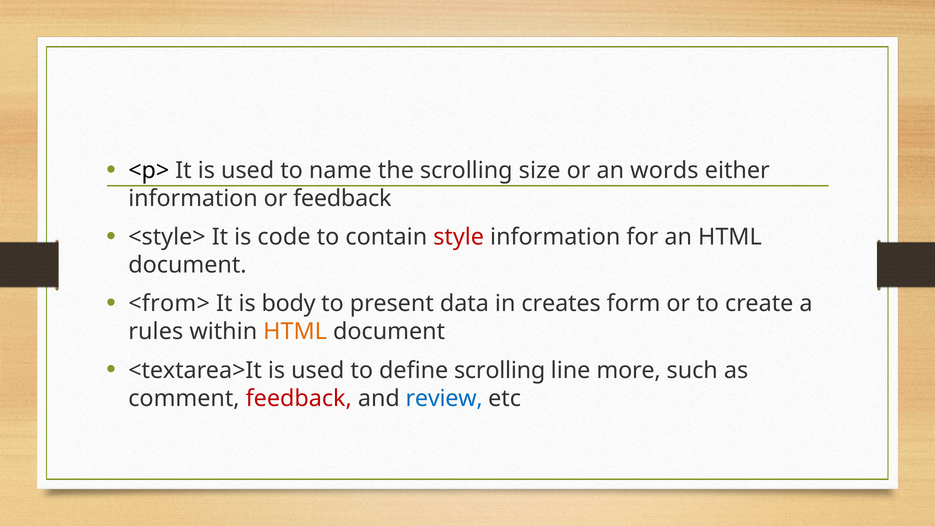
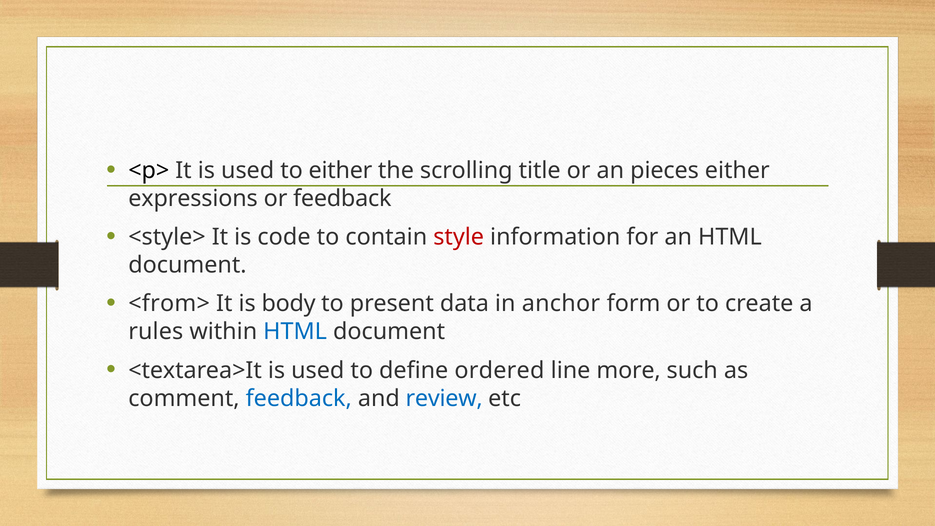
to name: name -> either (340, 170)
size: size -> title (540, 170)
words: words -> pieces (665, 170)
information: information -> expressions (193, 198)
creates: creates -> anchor (561, 304)
HTML colour: orange -> blue (295, 332)
define scrolling: scrolling -> ordered (499, 370)
feedback colour: red -> blue (299, 398)
